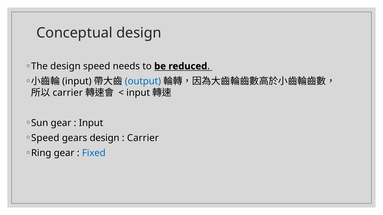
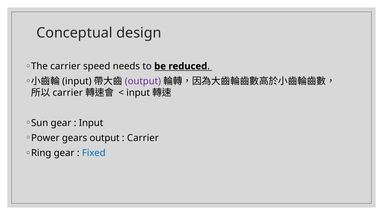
The design: design -> carrier (65, 66)
output colour: blue -> purple (143, 81)
Speed: Speed -> Power (45, 138)
gears design: design -> output (105, 138)
